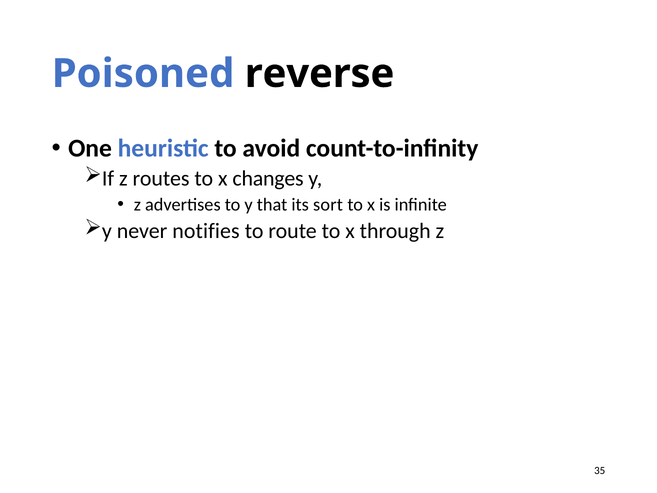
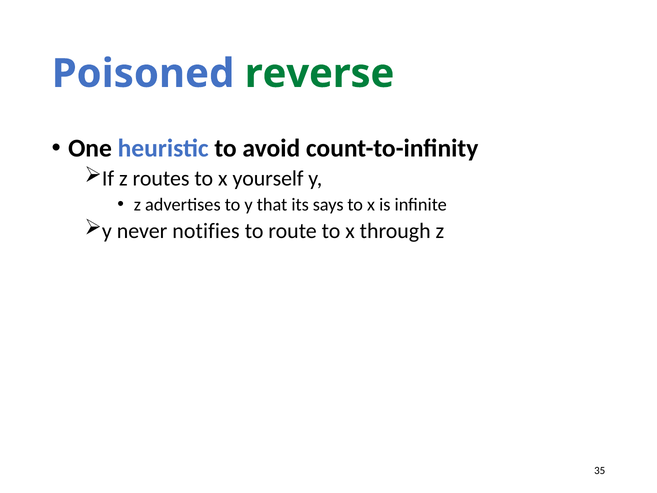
reverse colour: black -> green (320, 74)
changes: changes -> yourself (268, 178)
sort: sort -> says (328, 205)
